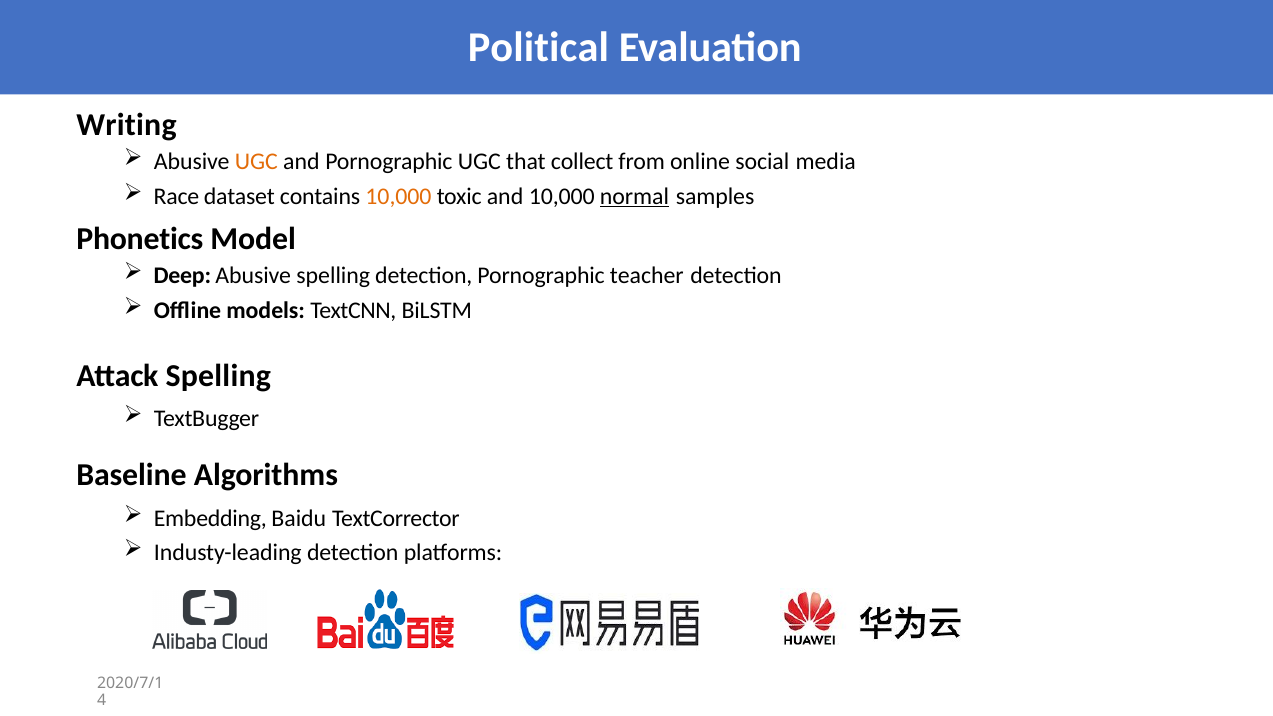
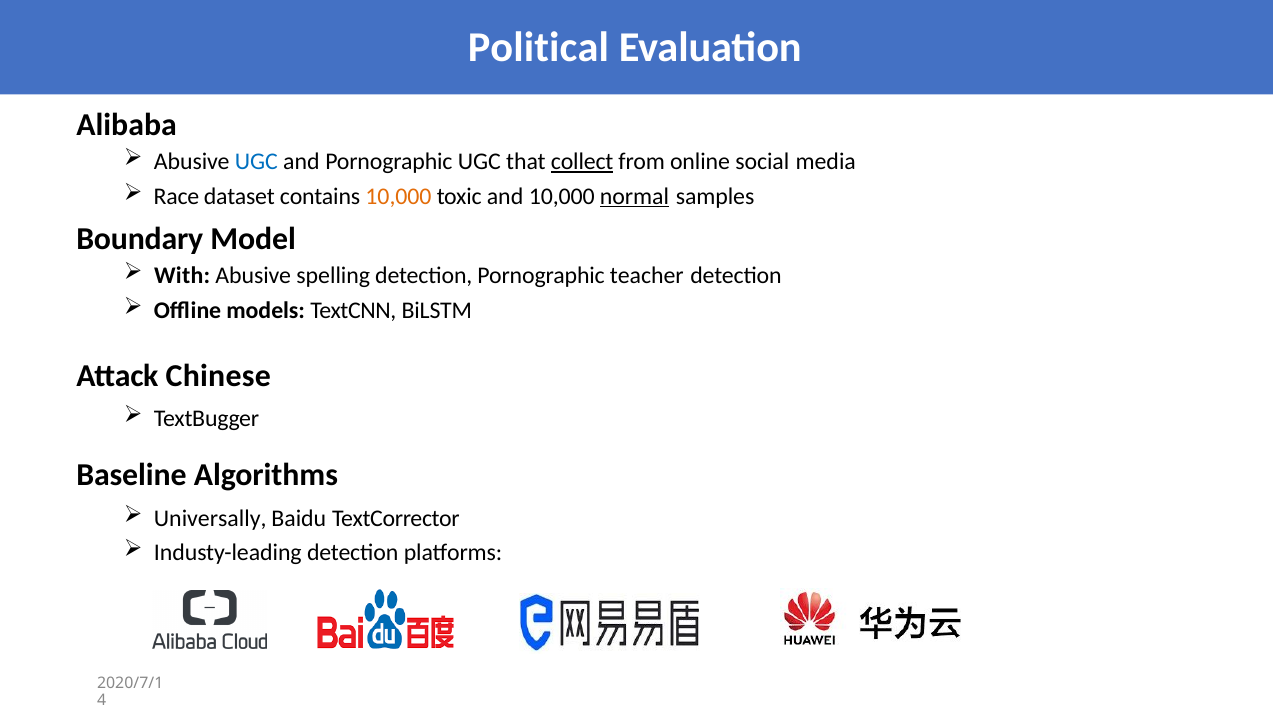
Writing: Writing -> Alibaba (127, 125)
UGC colour: orange -> blue (256, 162)
collect underline: none -> present (582, 162)
Phonetics: Phonetics -> Boundary (140, 239)
Deep: Deep -> With (182, 276)
Attack Spelling: Spelling -> Chinese (218, 376)
Embedding: Embedding -> Universally (210, 518)
